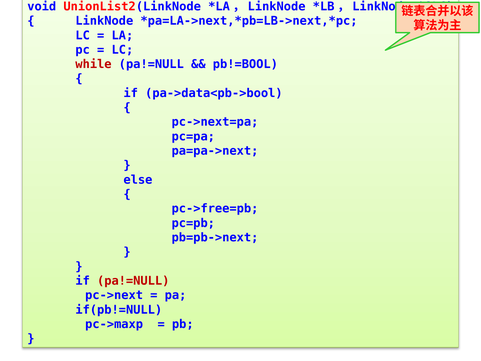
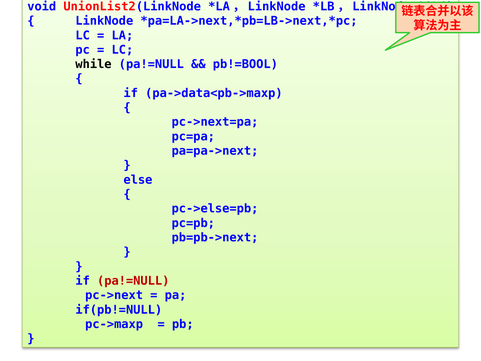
while colour: red -> black (93, 64)
pa->data<pb->bool: pa->data<pb->bool -> pa->data<pb->maxp (214, 93)
pc->free=pb: pc->free=pb -> pc->else=pb (215, 209)
